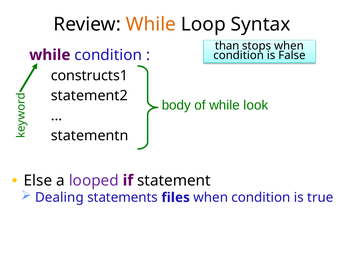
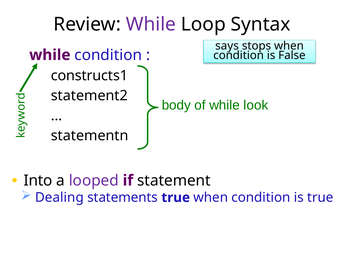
While colour: orange -> purple (151, 24)
than: than -> says (227, 46)
Else: Else -> Into (38, 180)
statements files: files -> true (176, 198)
